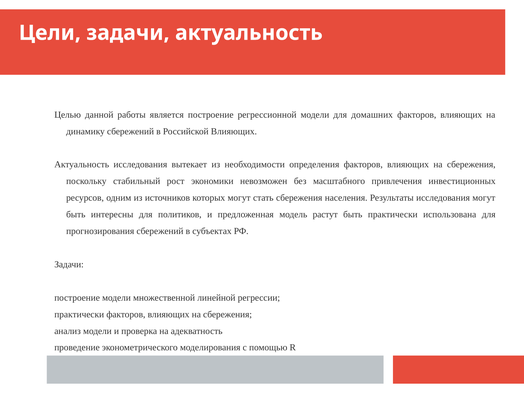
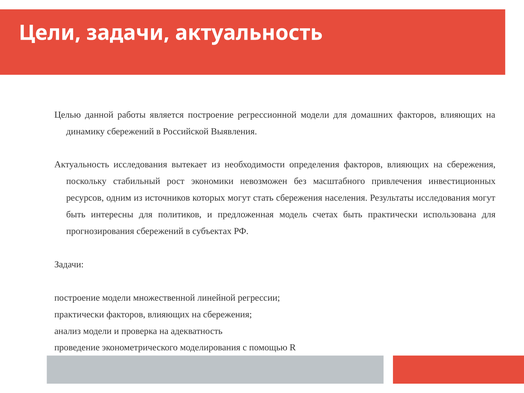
Российской Влияющих: Влияющих -> Выявления (234, 131)
растут: растут -> счетах (325, 214)
